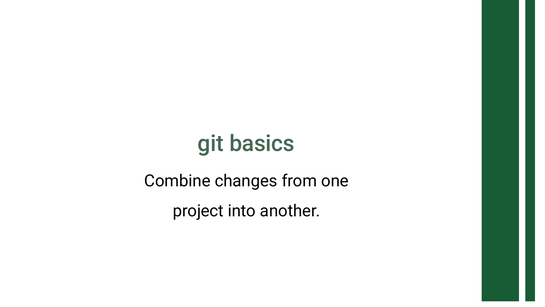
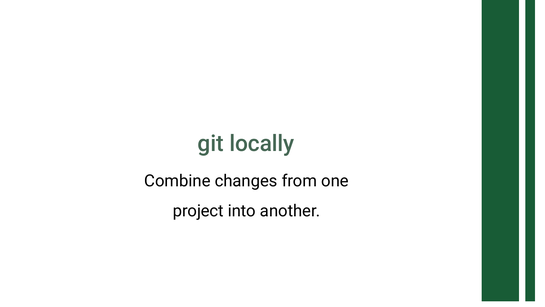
basics: basics -> locally (262, 143)
